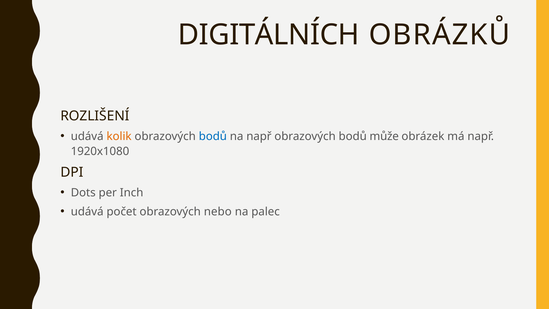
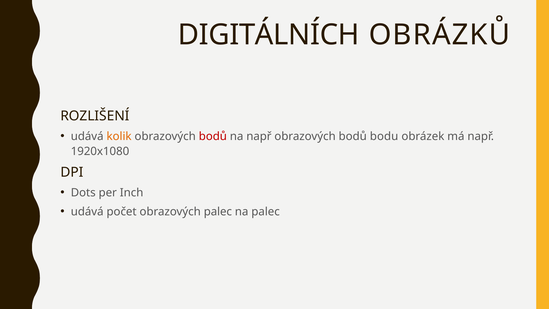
bodů colour: blue -> red (213, 136)
může: může -> bodu (384, 136)
obrazových nebo: nebo -> palec (218, 212)
